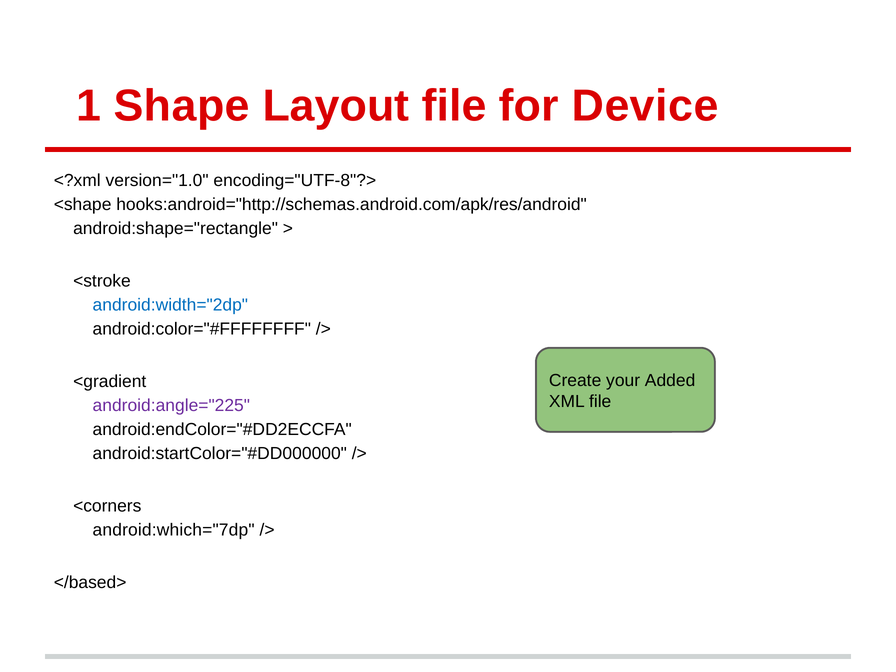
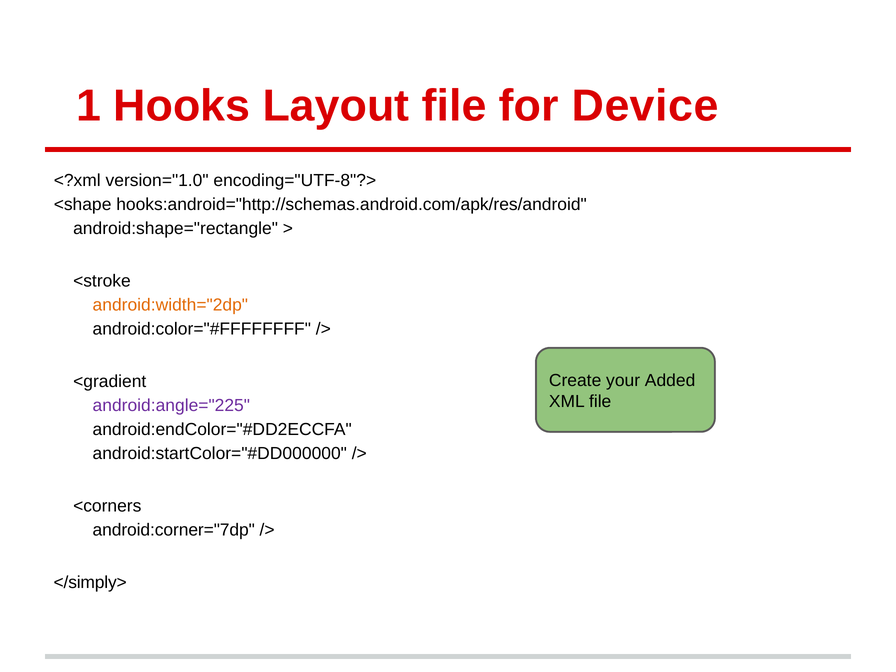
Shape: Shape -> Hooks (182, 106)
android:width="2dp colour: blue -> orange (170, 305)
android:which="7dp: android:which="7dp -> android:corner="7dp (174, 530)
</based>: </based> -> </simply> (90, 582)
